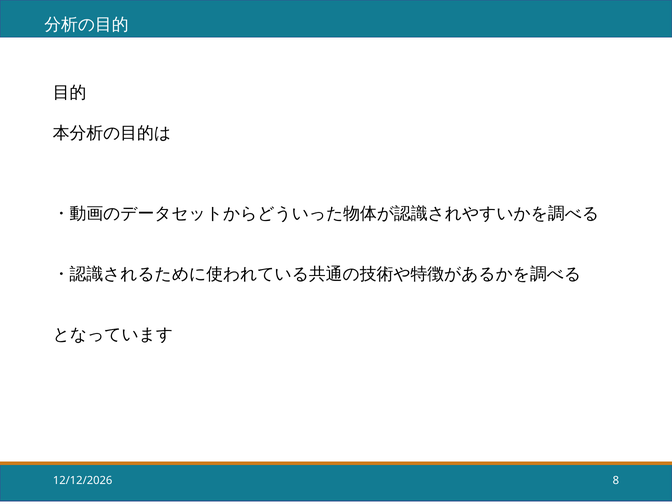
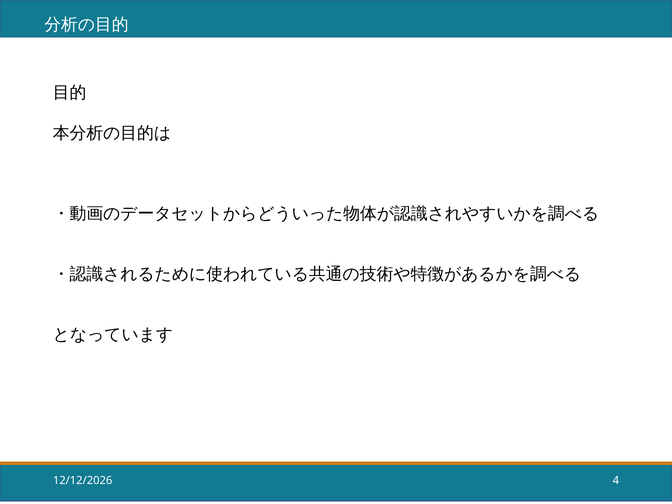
8: 8 -> 4 (616, 480)
